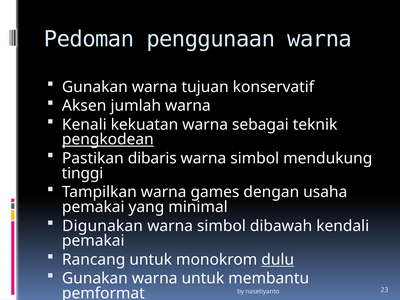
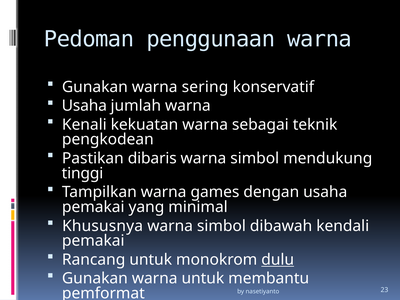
tujuan: tujuan -> sering (205, 87)
Aksen: Aksen -> Usaha (84, 106)
pengkodean underline: present -> none (108, 139)
Digunakan: Digunakan -> Khususnya (103, 226)
